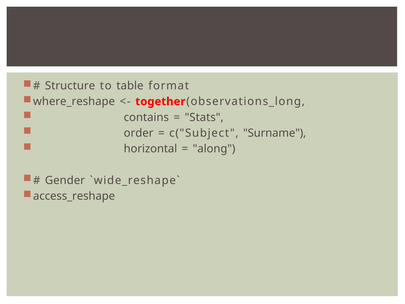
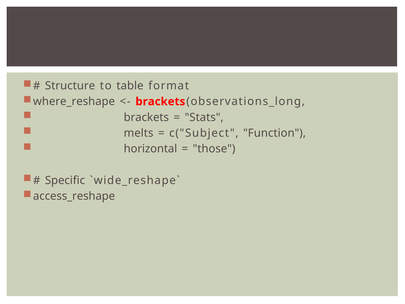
together: together -> brackets (160, 101)
contains: contains -> brackets (146, 117)
order: order -> melts (139, 133)
Surname: Surname -> Function (275, 133)
along: along -> those (214, 149)
Gender: Gender -> Specific (65, 180)
